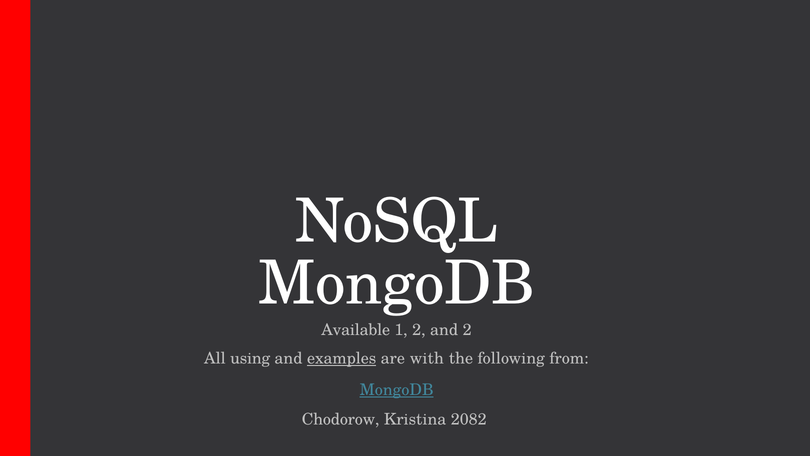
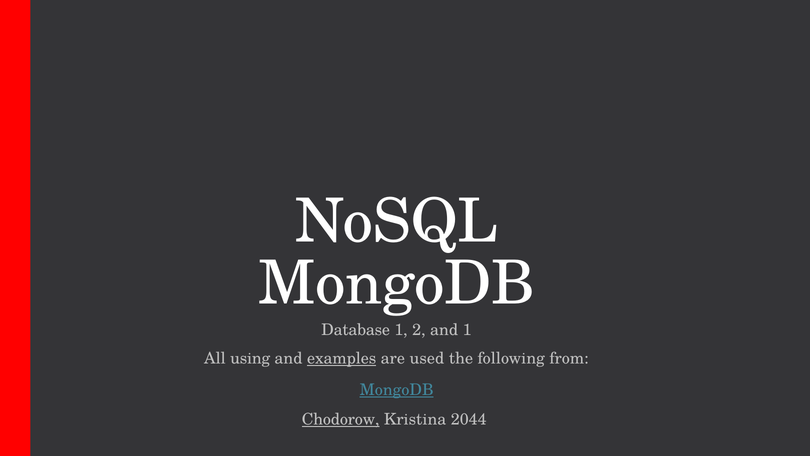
Available: Available -> Database (356, 330)
and 2: 2 -> 1 (467, 330)
with: with -> used (427, 358)
Chodorow underline: none -> present (341, 419)
2082: 2082 -> 2044 (469, 419)
